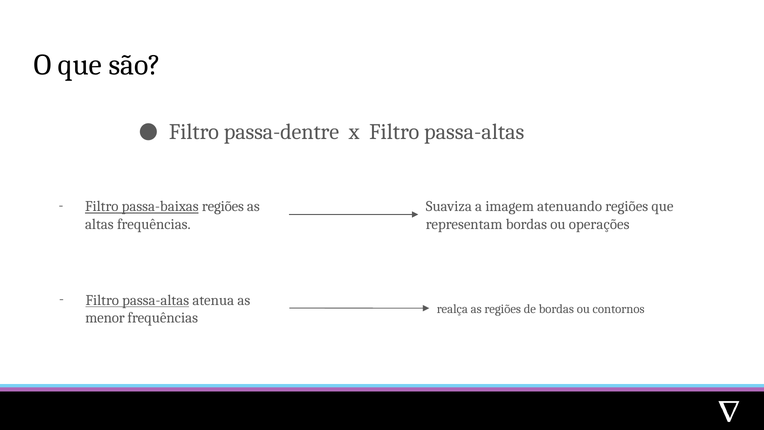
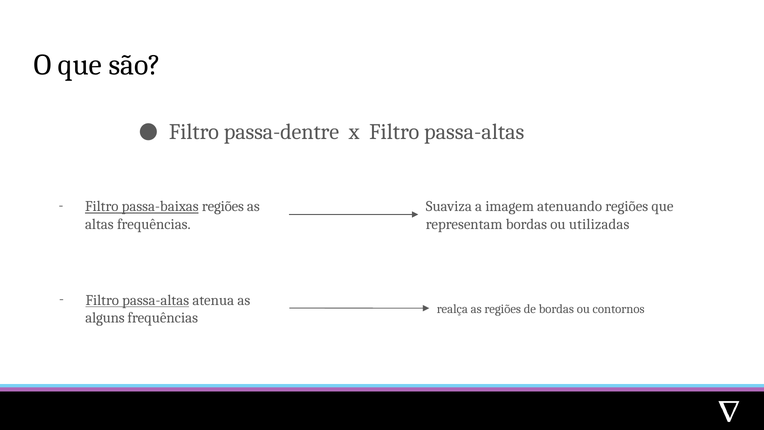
operações: operações -> utilizadas (599, 224)
menor: menor -> alguns (105, 318)
